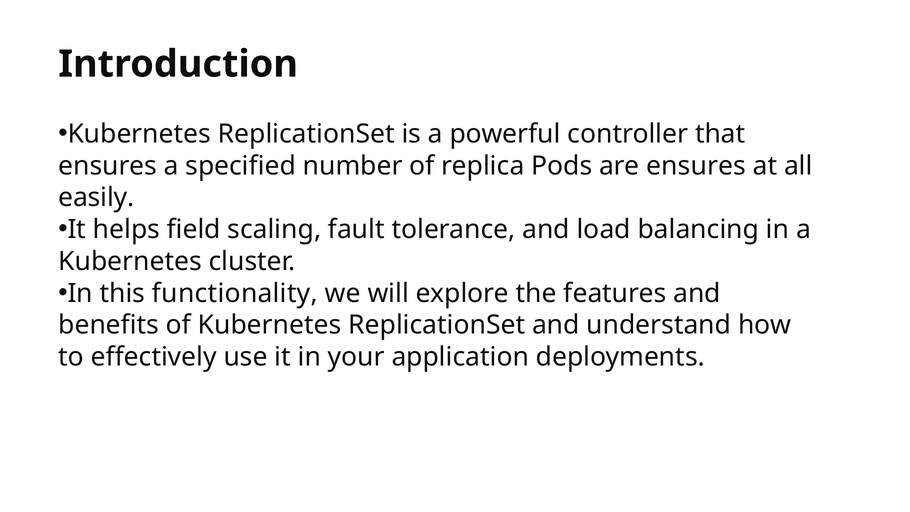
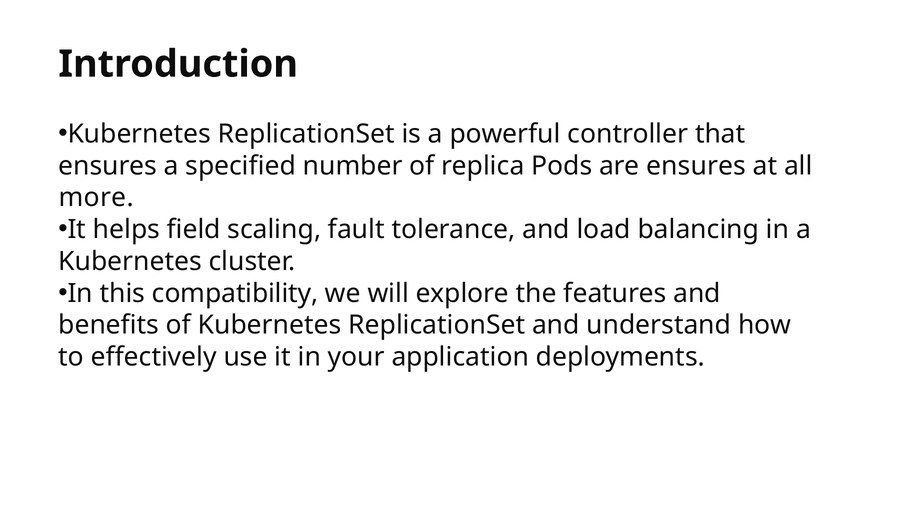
easily: easily -> more (96, 198)
functionality: functionality -> compatibility (235, 293)
